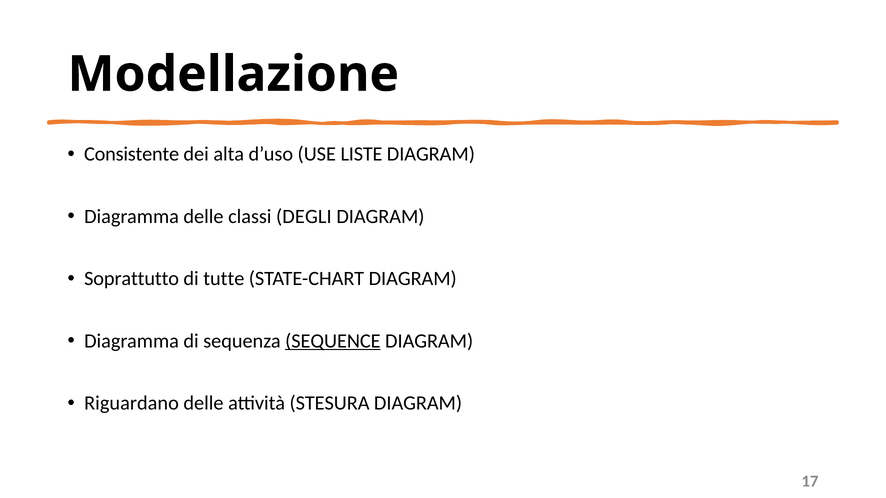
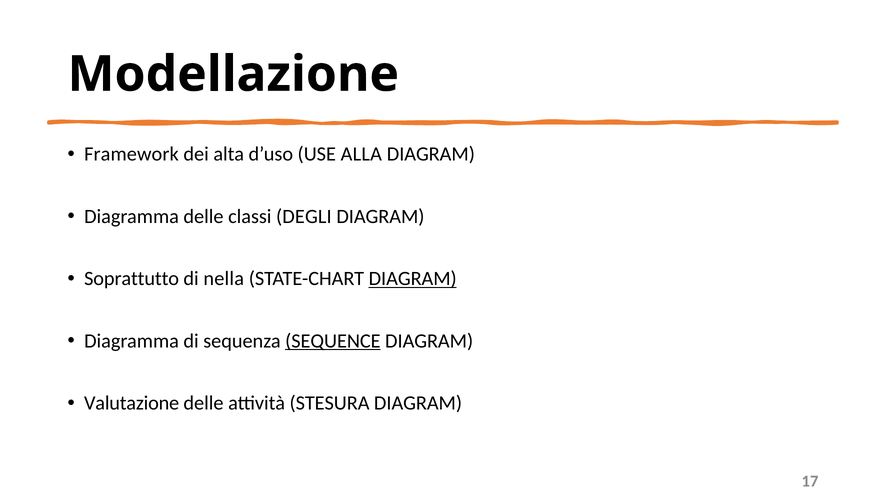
Consistente: Consistente -> Framework (131, 154)
LISTE: LISTE -> ALLA (361, 154)
tutte: tutte -> nella (224, 279)
DIAGRAM underline: none -> present (413, 279)
Riguardano: Riguardano -> Valutazione (132, 403)
